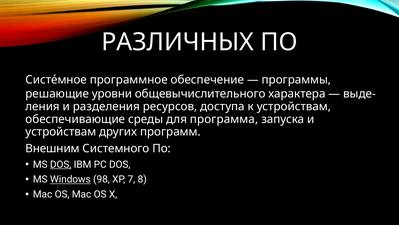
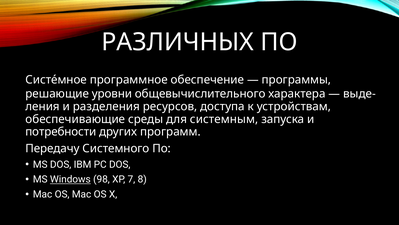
программа: программа -> системным (224, 119)
устройствам: устройствам -> потребности (61, 131)
Внешним: Внешним -> Передачу (52, 148)
DOS underline: present -> none (61, 164)
